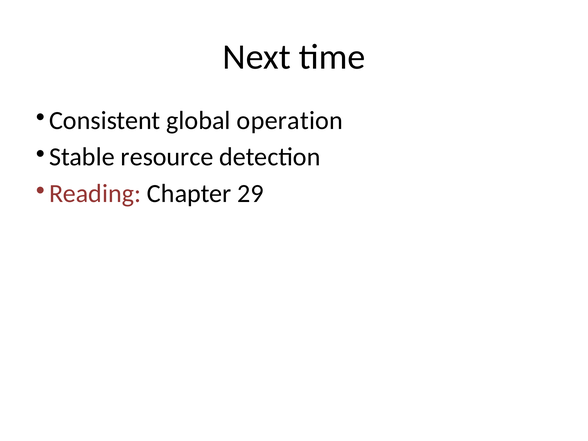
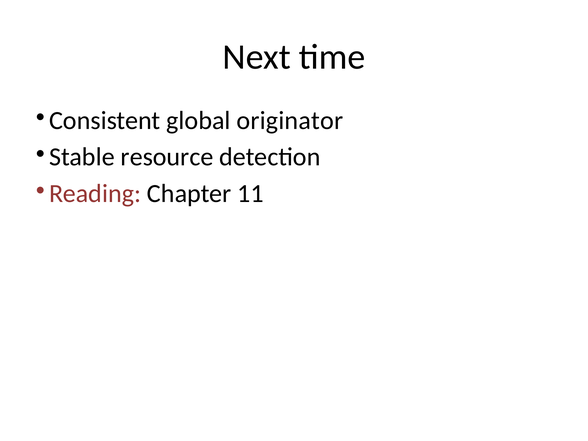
operation: operation -> originator (290, 120)
29: 29 -> 11 (250, 194)
